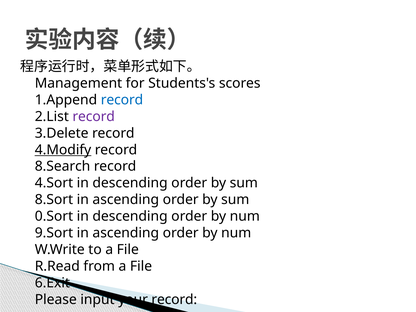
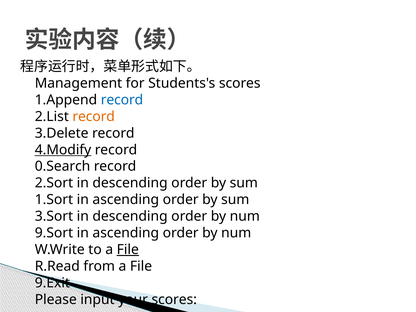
record colour: purple -> orange (94, 116)
8.Search: 8.Search -> 0.Search (63, 166)
4.Sort: 4.Sort -> 2.Sort (54, 183)
8.Sort: 8.Sort -> 1.Sort (54, 200)
0.Sort: 0.Sort -> 3.Sort (54, 216)
File underline: none -> present (128, 250)
6.Exit: 6.Exit -> 9.Exit (52, 283)
your record: record -> scores (174, 300)
